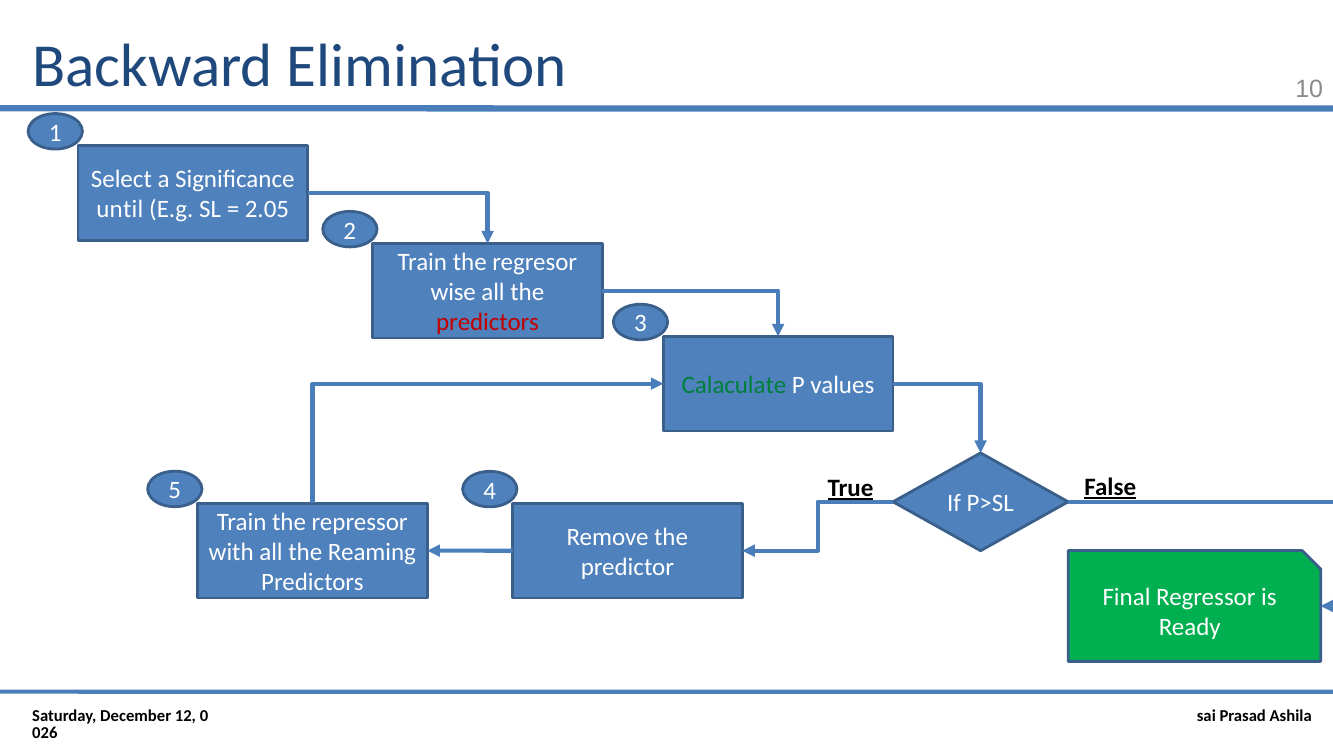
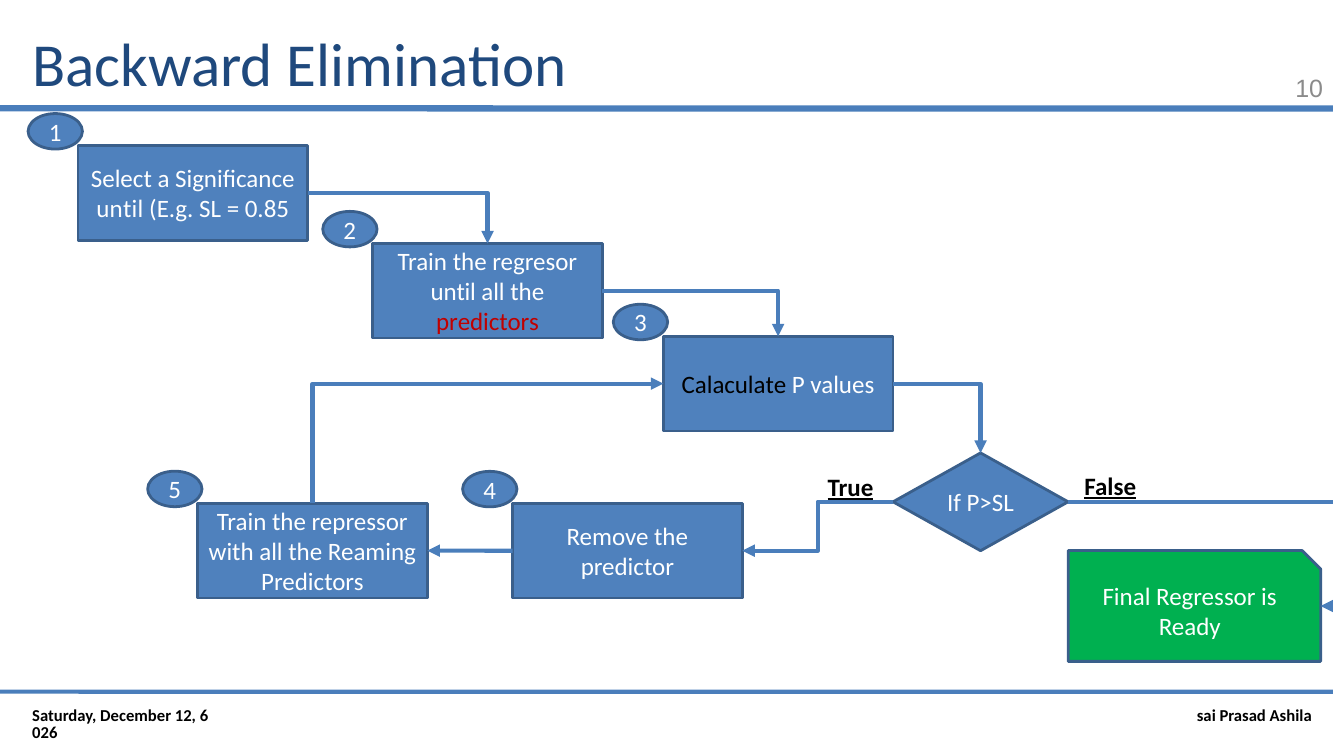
2.05: 2.05 -> 0.85 (267, 210)
wise: wise -> until (453, 292)
Calaculate colour: green -> black (734, 385)
0: 0 -> 6 (204, 716)
